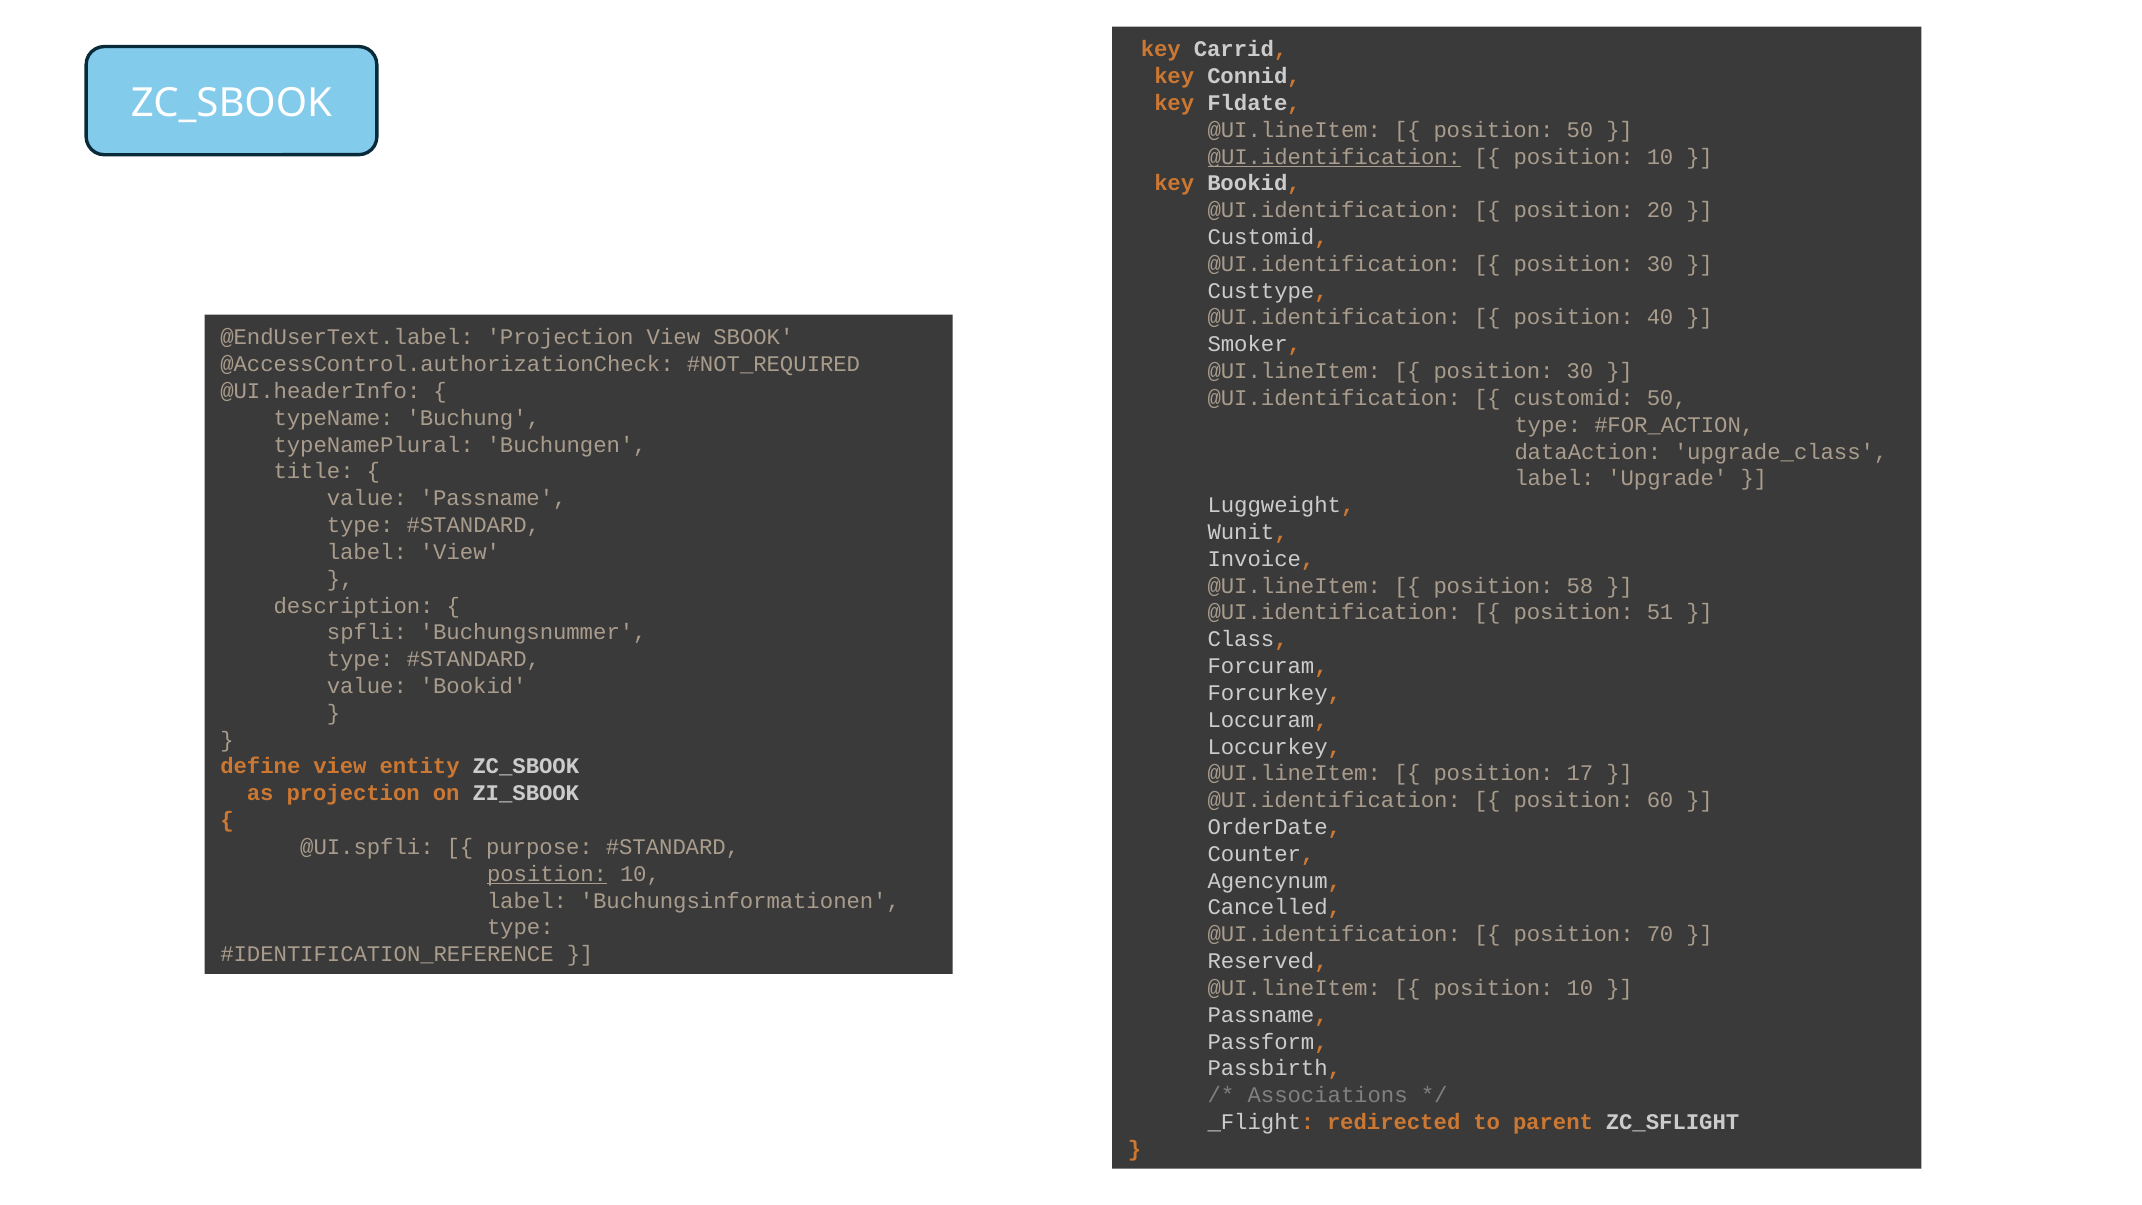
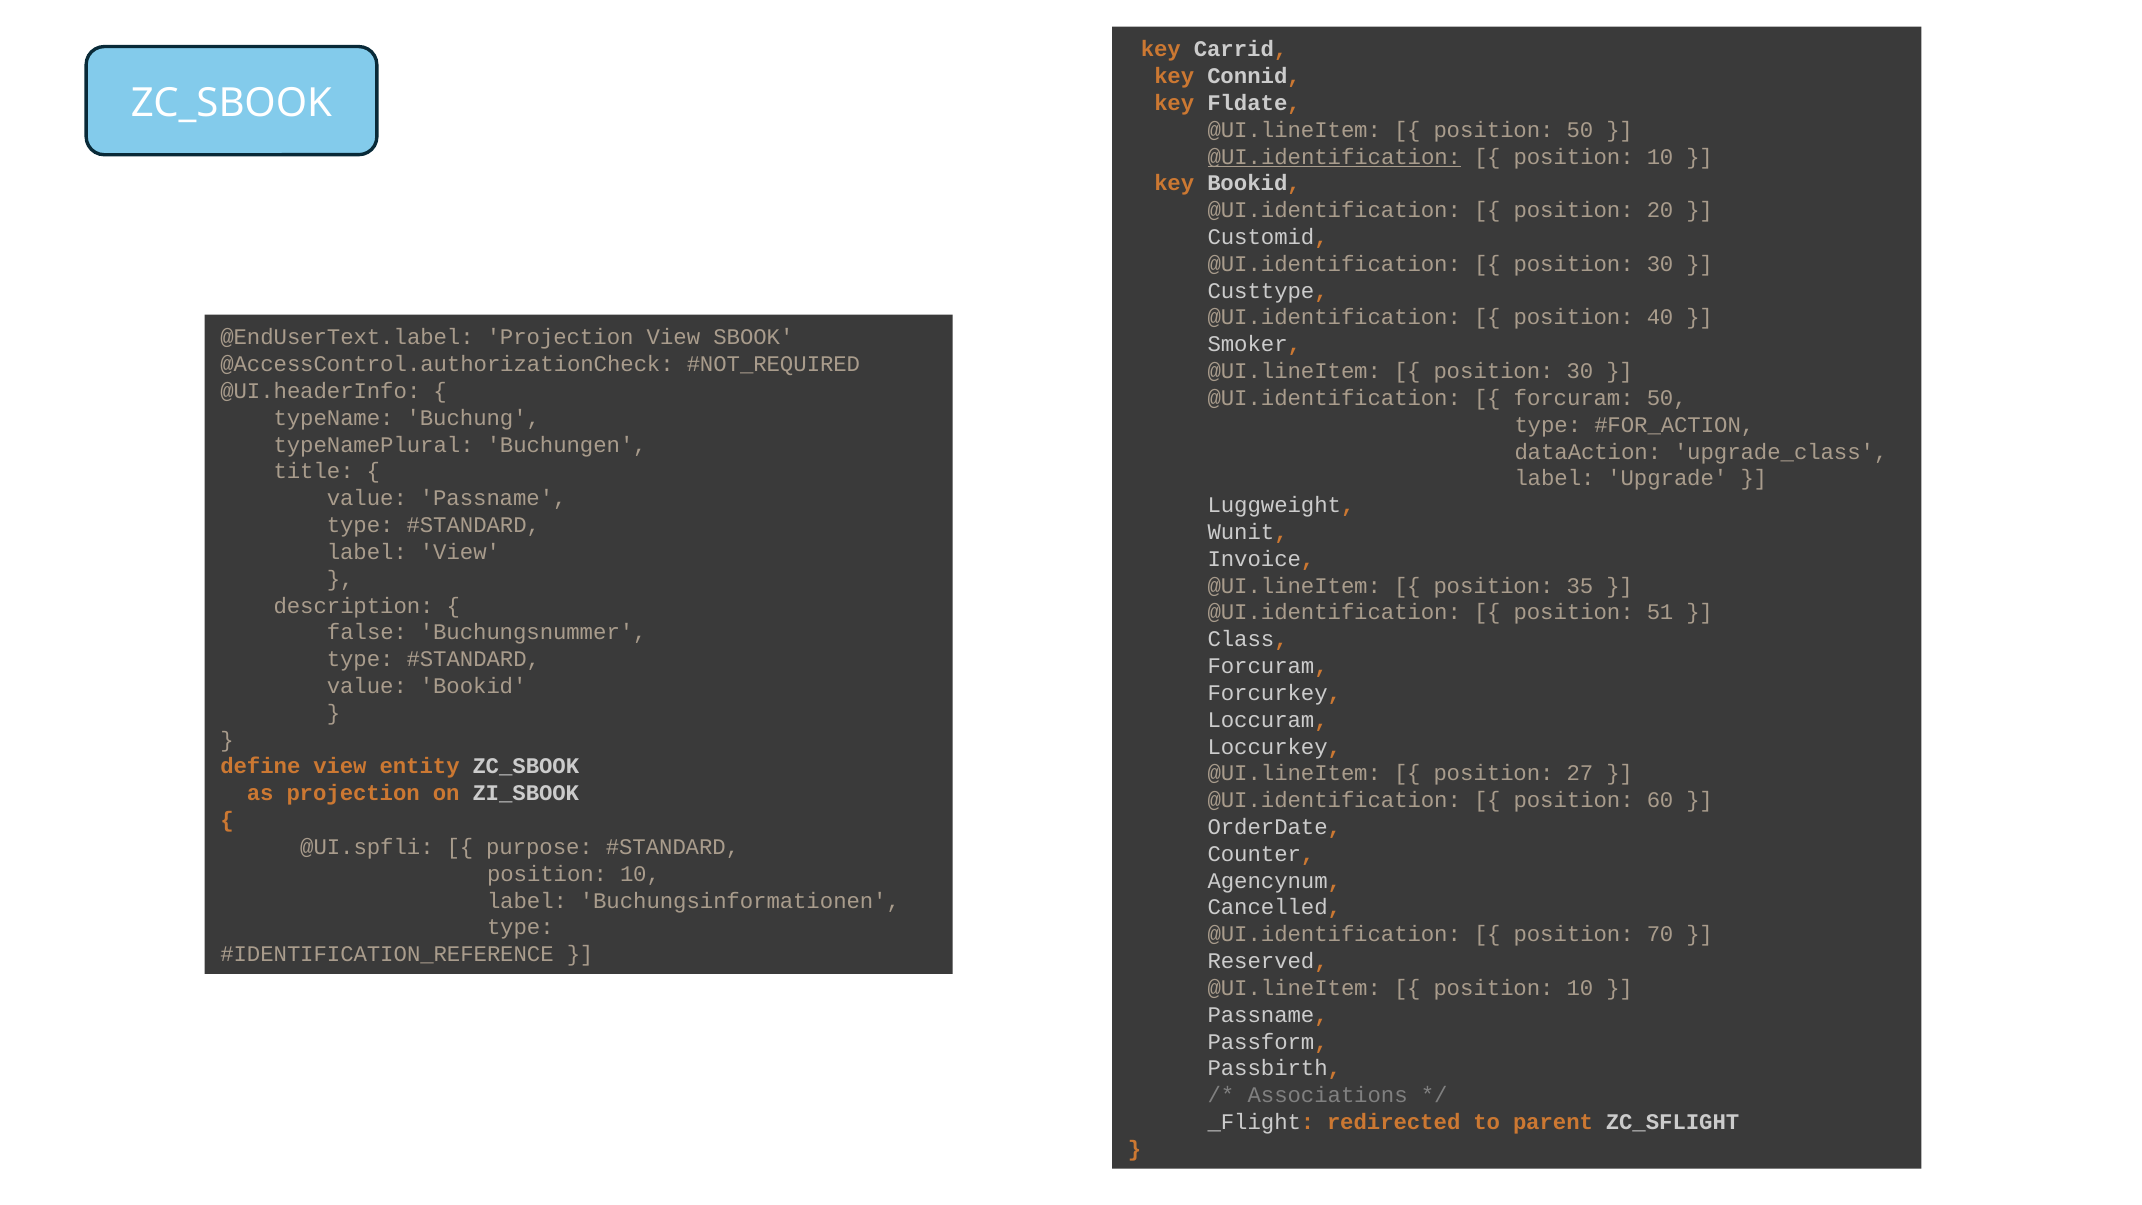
customid: customid -> forcuram (1574, 398)
58: 58 -> 35 (1580, 586)
spfli: spfli -> false (367, 632)
17: 17 -> 27 (1580, 773)
position underline: present -> none (547, 874)
